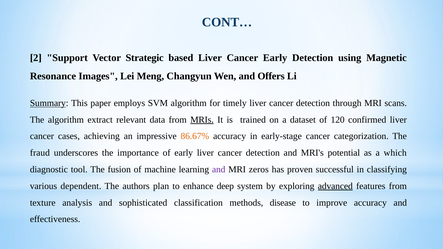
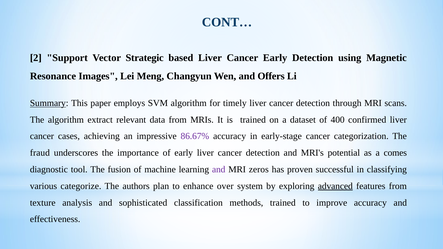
MRIs underline: present -> none (202, 120)
120: 120 -> 400 (338, 120)
86.67% colour: orange -> purple (195, 136)
which: which -> comes (395, 153)
dependent: dependent -> categorize (81, 186)
deep: deep -> over (225, 186)
methods disease: disease -> trained (283, 203)
